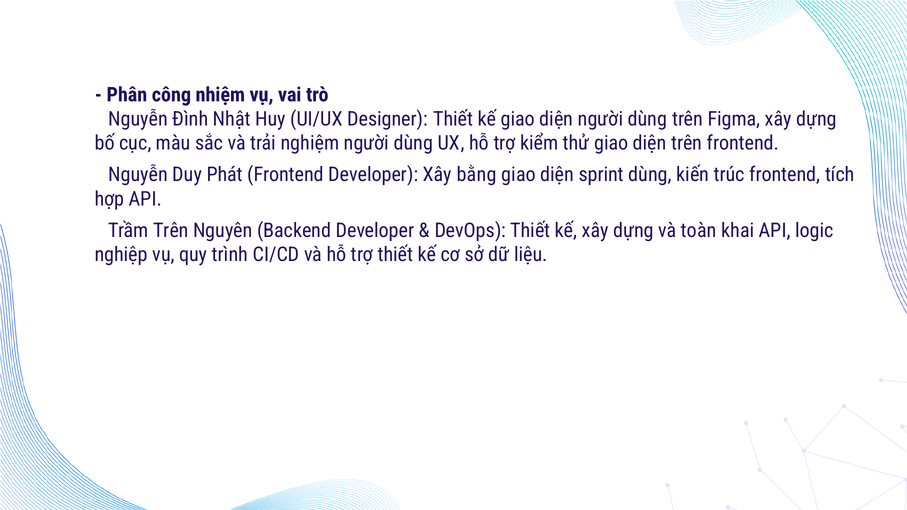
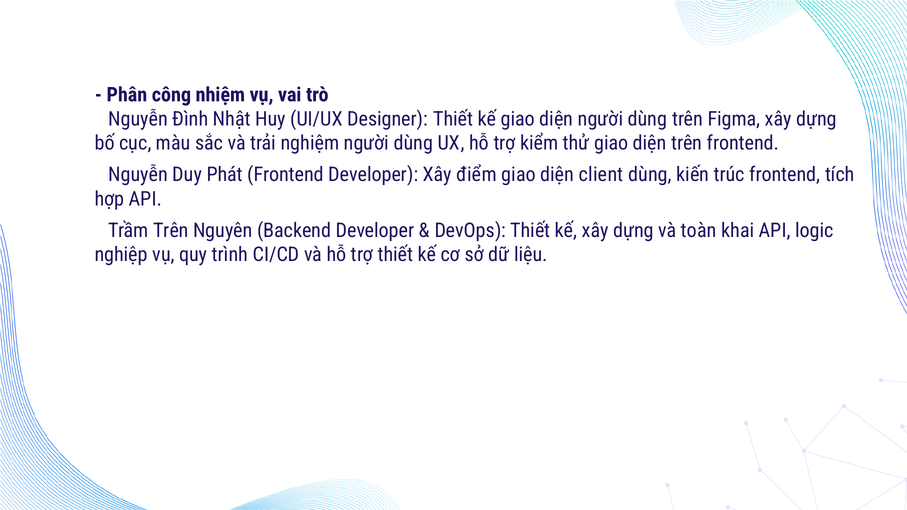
bằng: bằng -> điểm (477, 175)
sprint: sprint -> client (601, 175)
